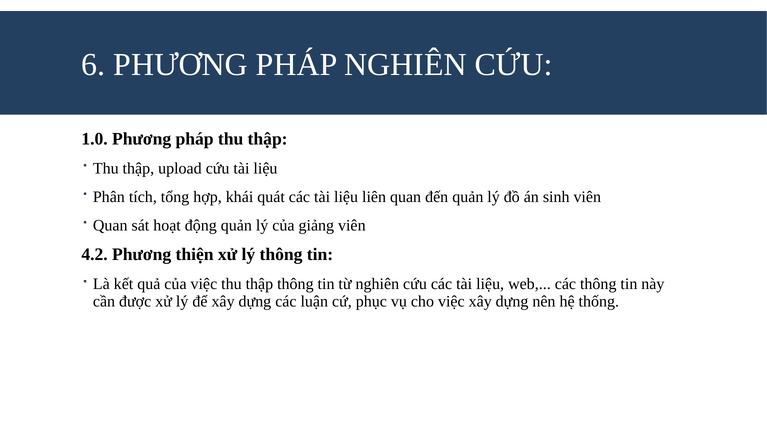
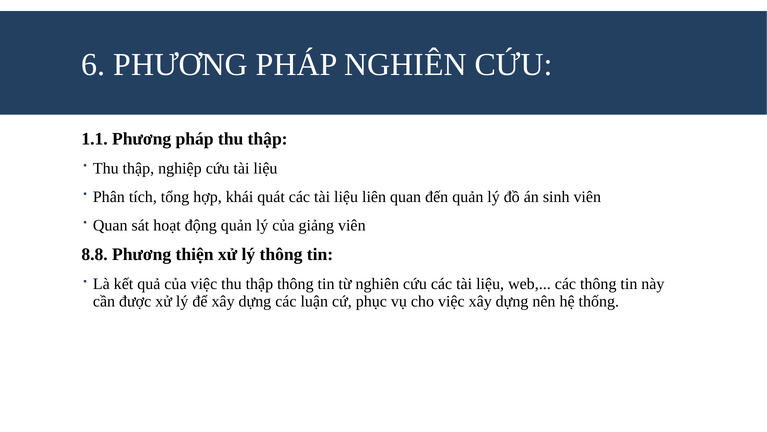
1.0: 1.0 -> 1.1 (95, 139)
upload: upload -> nghiệp (180, 168)
4.2: 4.2 -> 8.8 (95, 254)
